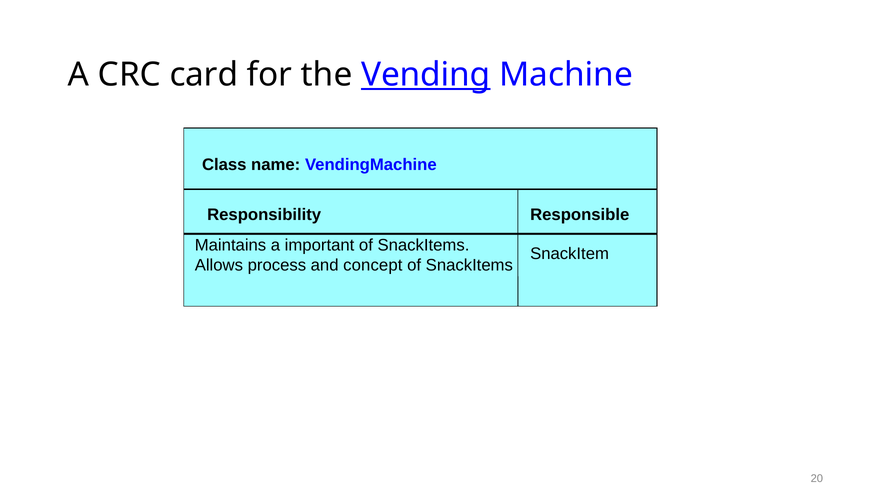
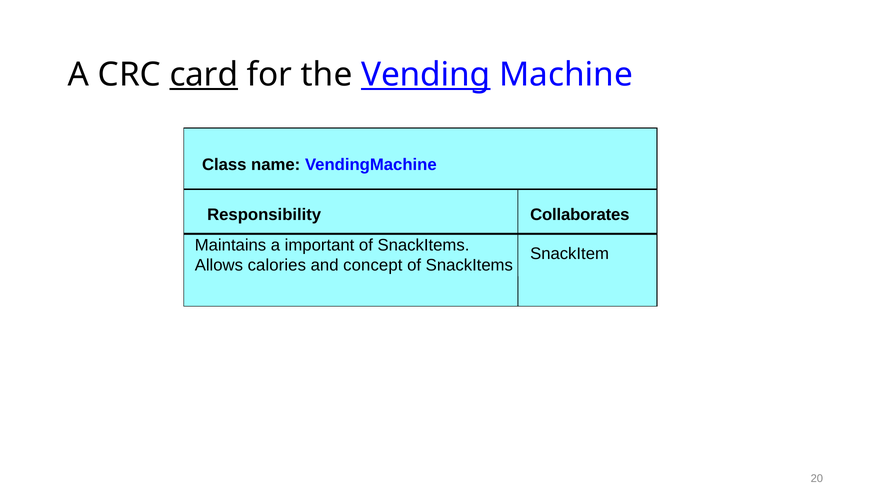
card underline: none -> present (204, 75)
Responsible: Responsible -> Collaborates (580, 215)
process: process -> calories (277, 265)
